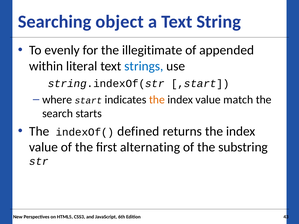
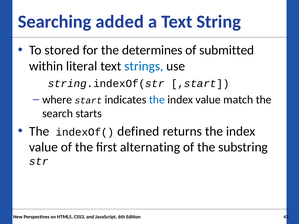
object: object -> added (120, 22)
evenly: evenly -> stored (62, 50)
illegitimate: illegitimate -> determines (152, 50)
appended: appended -> submitted (227, 50)
the colour: orange -> blue (157, 100)
